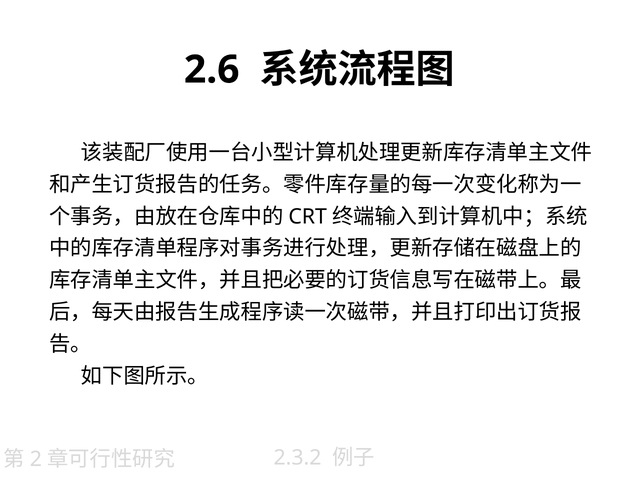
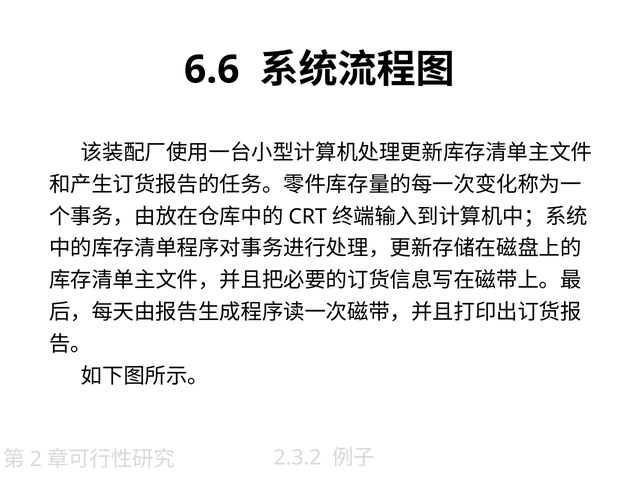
2.6: 2.6 -> 6.6 (212, 70)
